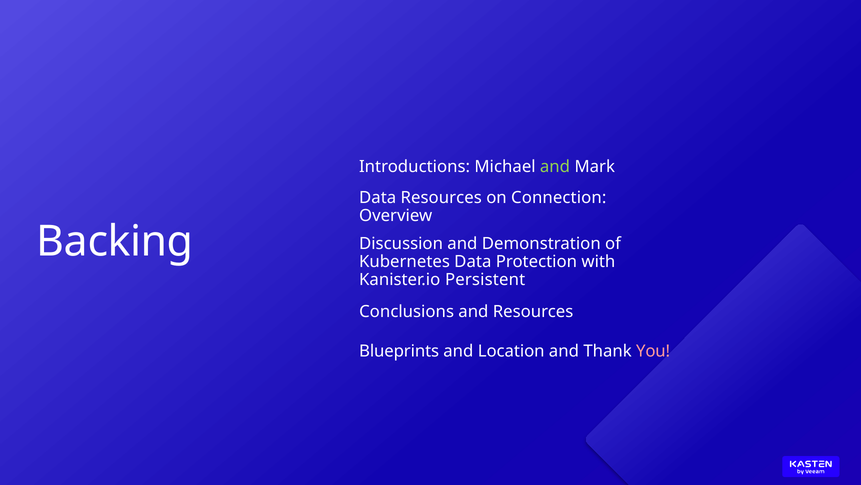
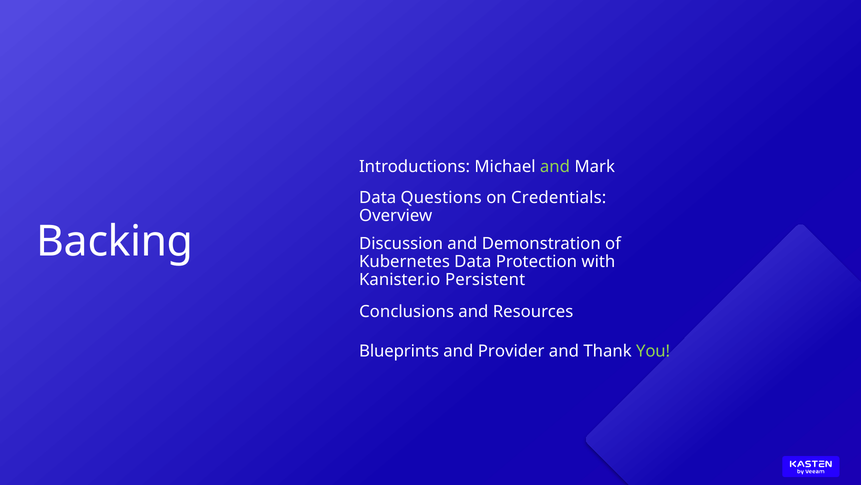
Data Resources: Resources -> Questions (441, 197)
Connection: Connection -> Credentials (559, 197)
Location: Location -> Provider (511, 351)
You colour: pink -> light green (653, 351)
